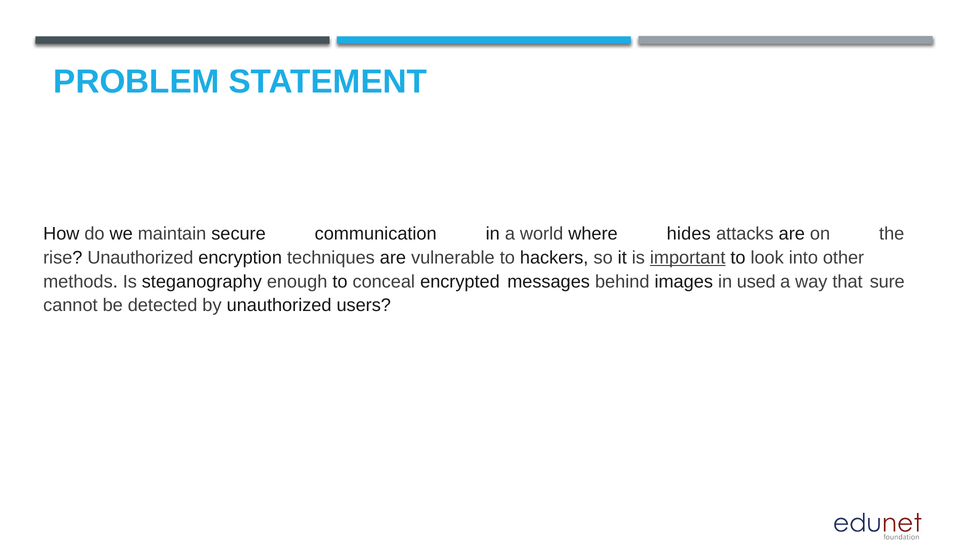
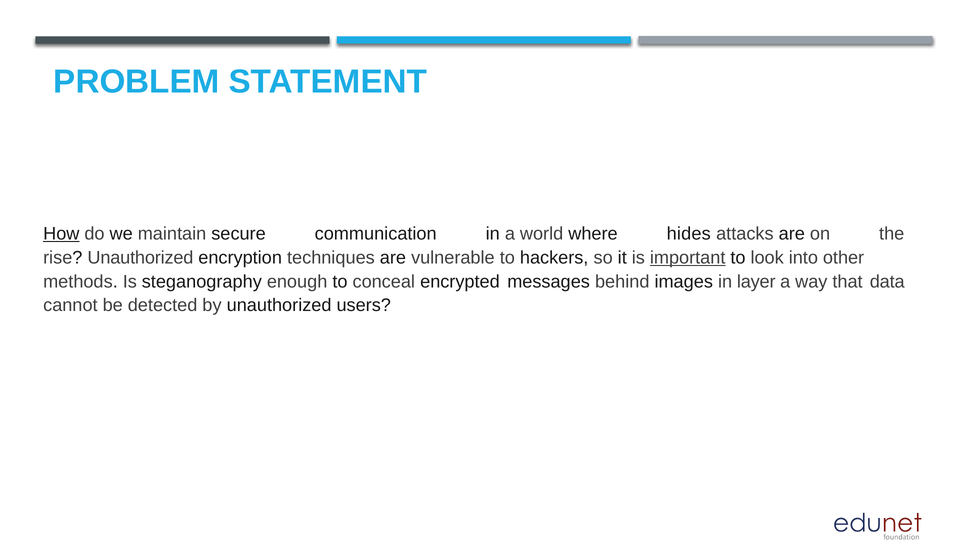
How underline: none -> present (61, 233)
used: used -> layer (756, 281)
sure: sure -> data (887, 281)
